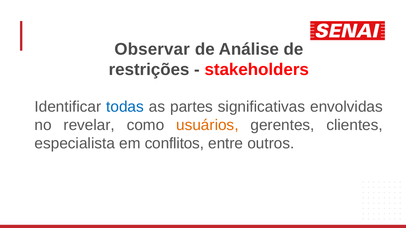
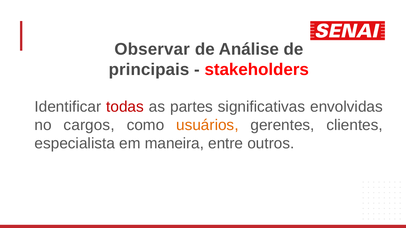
restrições: restrições -> principais (149, 70)
todas colour: blue -> red (125, 107)
revelar: revelar -> cargos (89, 125)
conflitos: conflitos -> maneira (174, 144)
